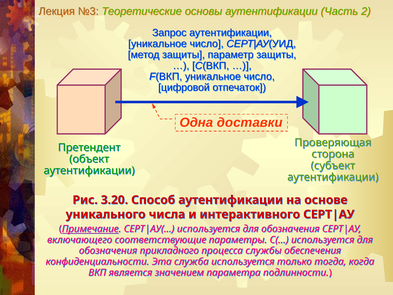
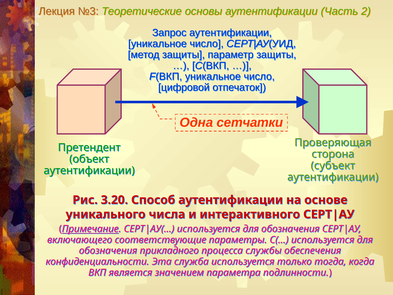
доставки: доставки -> сетчатки (250, 122)
